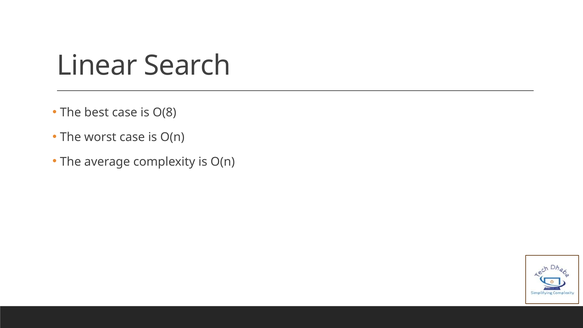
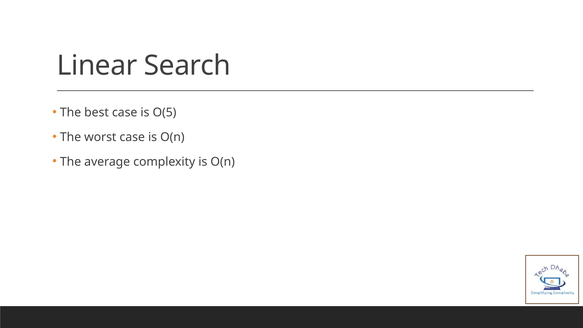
O(8: O(8 -> O(5 (165, 113)
